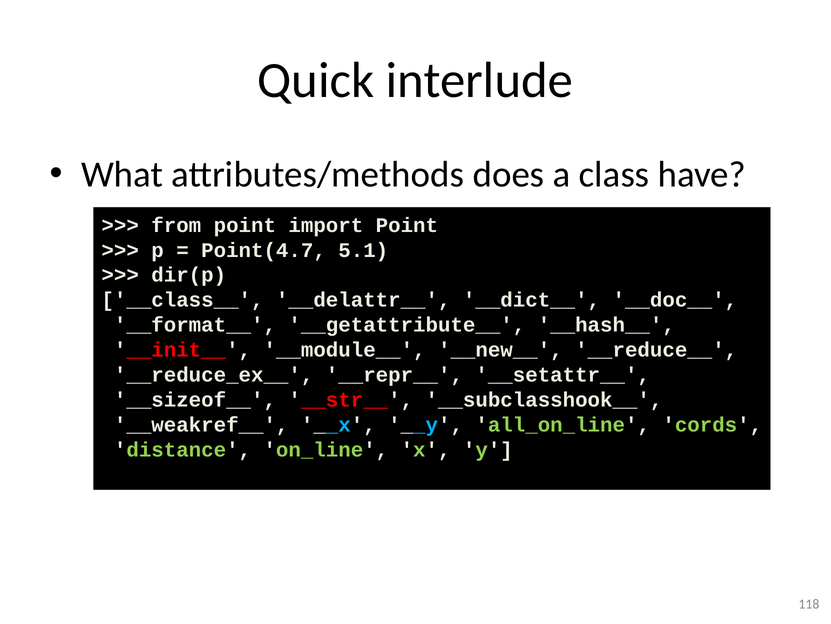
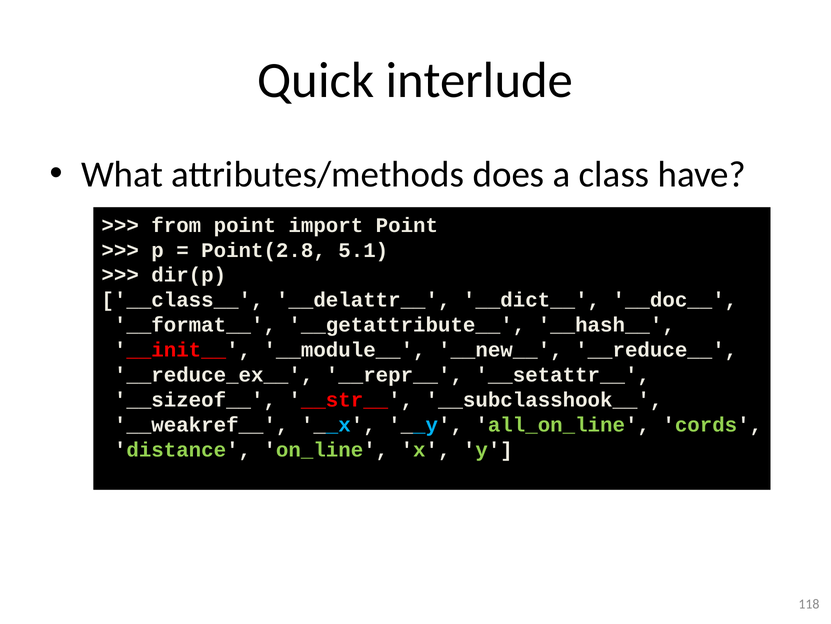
Point(4.7: Point(4.7 -> Point(2.8 (264, 250)
